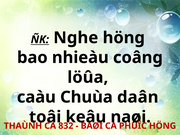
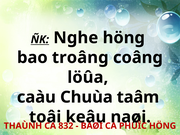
nhieàu: nhieàu -> troâng (80, 58)
daân: daân -> taâm (138, 97)
